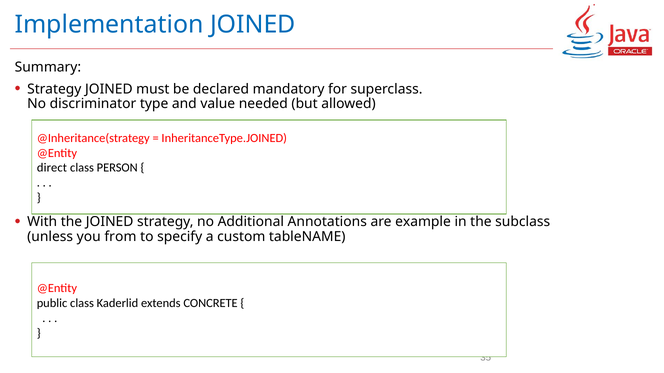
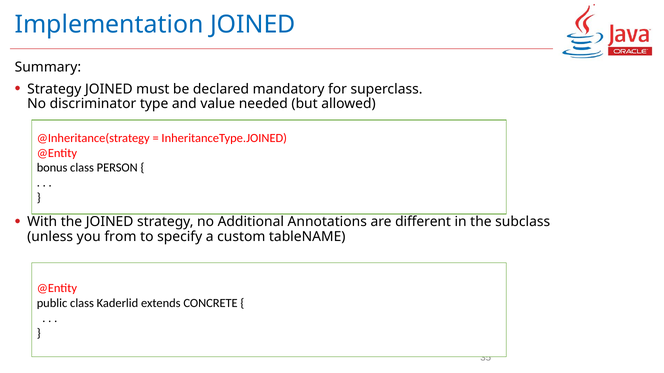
direct: direct -> bonus (52, 168)
example: example -> different (423, 222)
